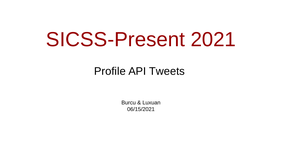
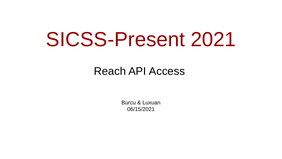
Profile: Profile -> Reach (110, 71)
Tweets: Tweets -> Access (167, 71)
